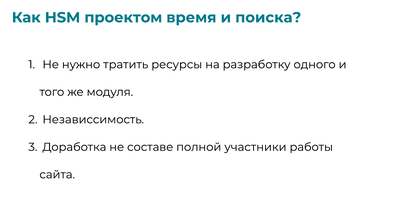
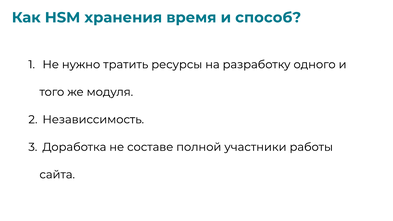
проектом: проектом -> хранения (123, 18)
поиска: поиска -> способ (268, 18)
